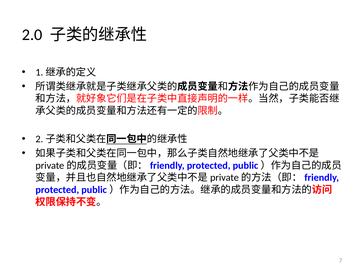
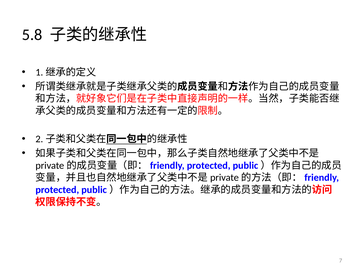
2.0: 2.0 -> 5.8 (32, 35)
